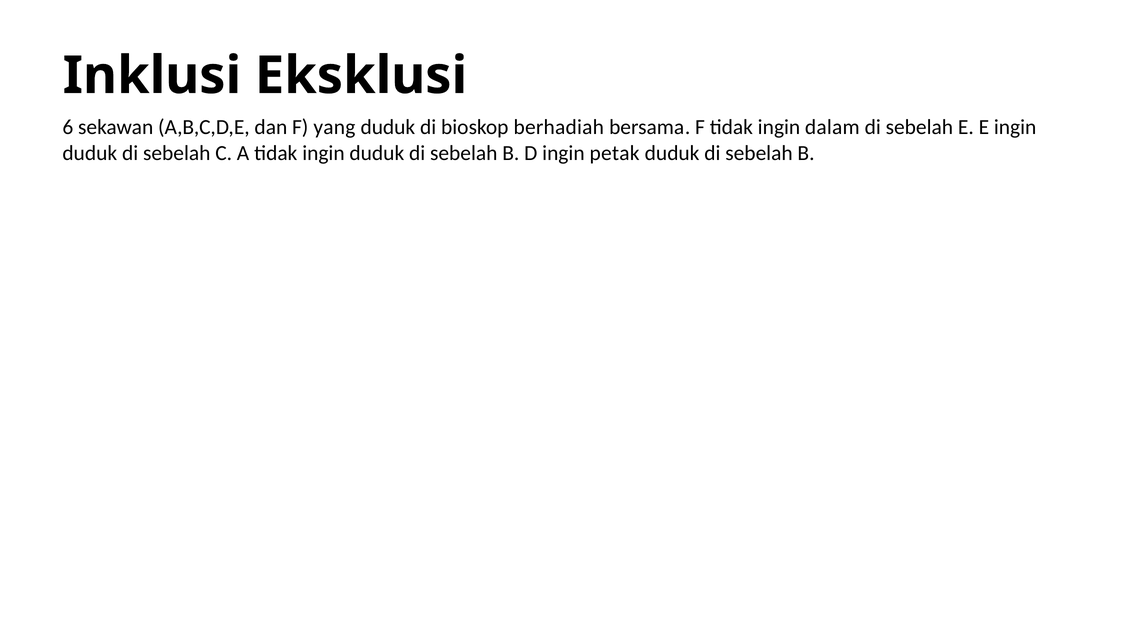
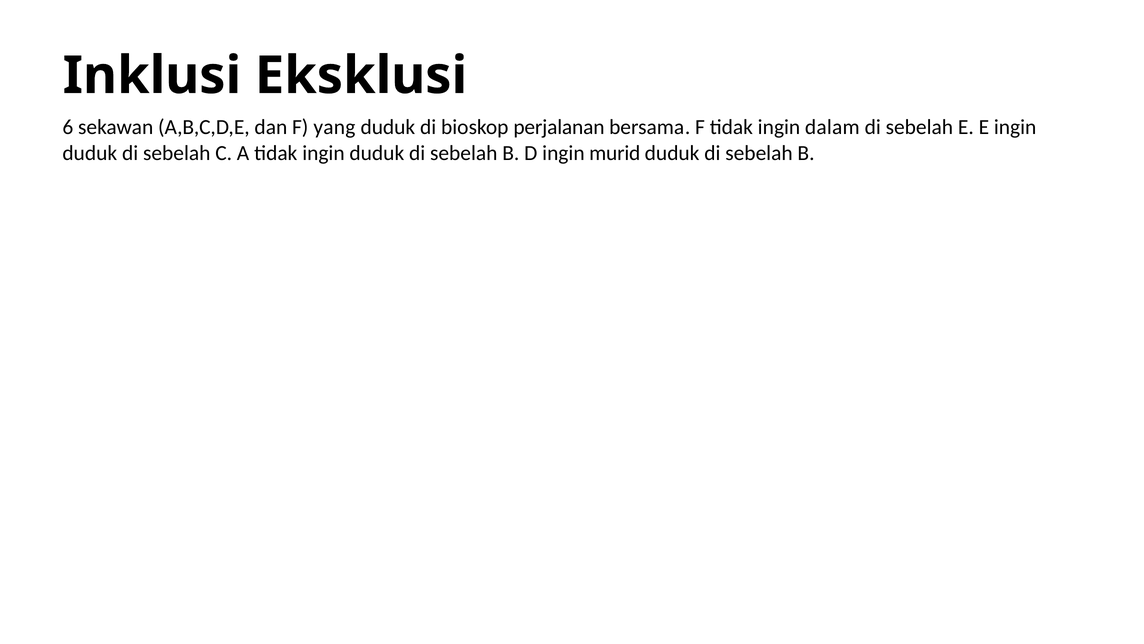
berhadiah: berhadiah -> perjalanan (559, 127)
petak: petak -> murid (615, 153)
